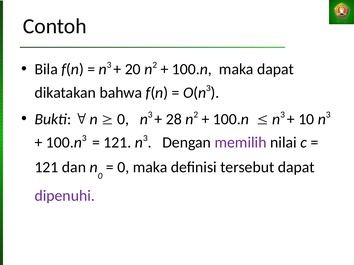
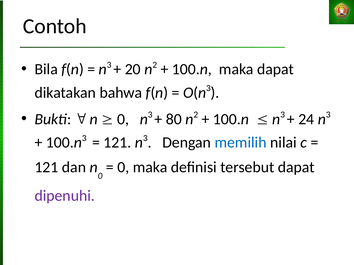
28: 28 -> 80 (174, 119)
10: 10 -> 24 (306, 119)
memilih colour: purple -> blue (241, 143)
